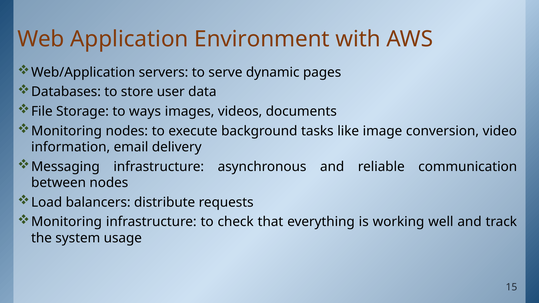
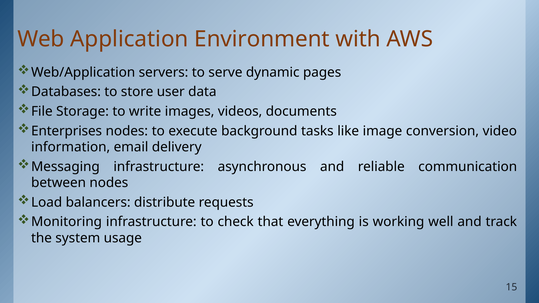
ways: ways -> write (145, 111)
Monitoring: Monitoring -> Enterprises (67, 131)
